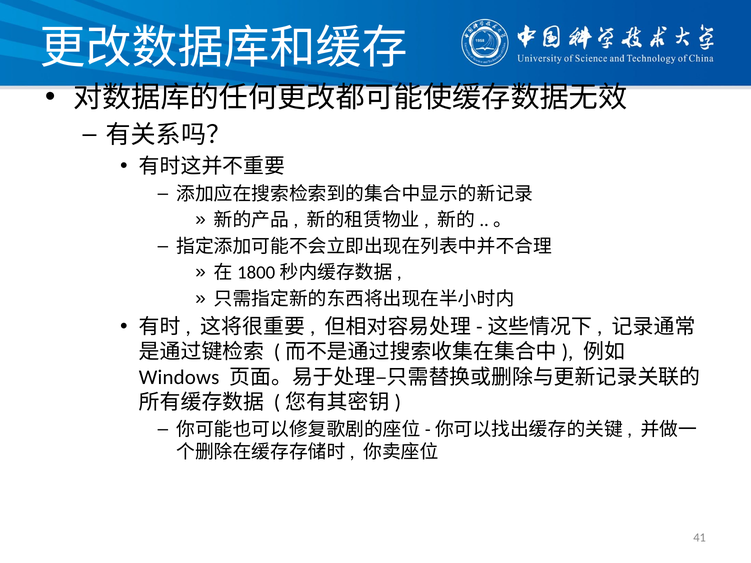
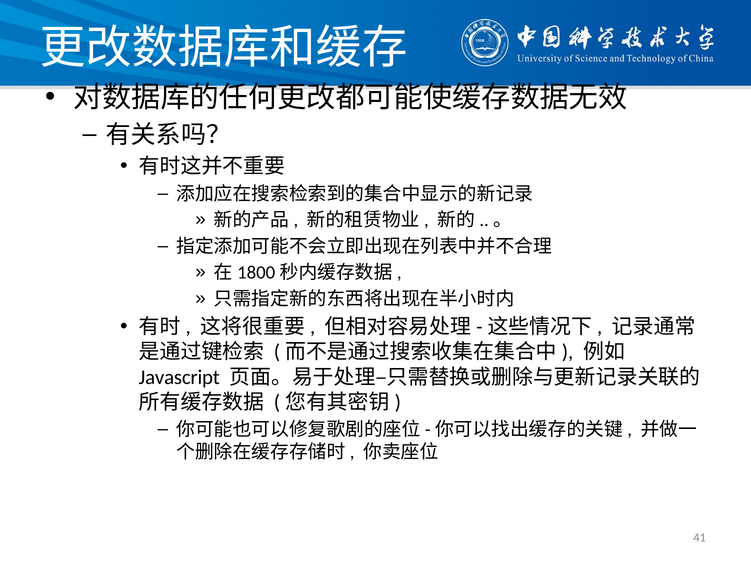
Windows: Windows -> Javascript (179, 377)
